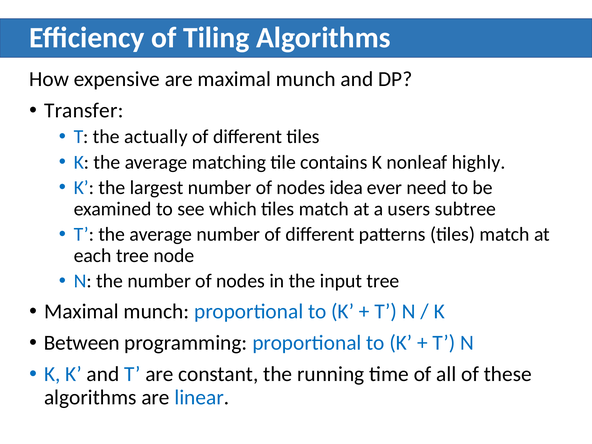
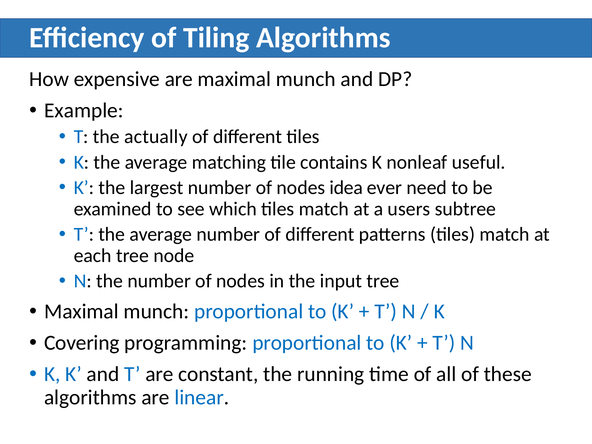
Transfer: Transfer -> Example (84, 110)
highly: highly -> useful (479, 162)
Between: Between -> Covering (82, 343)
